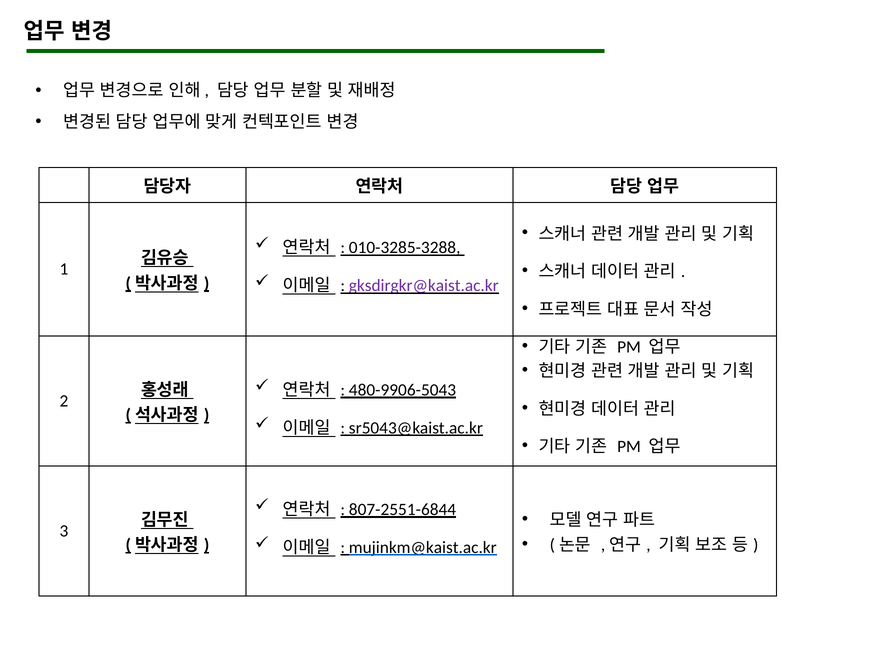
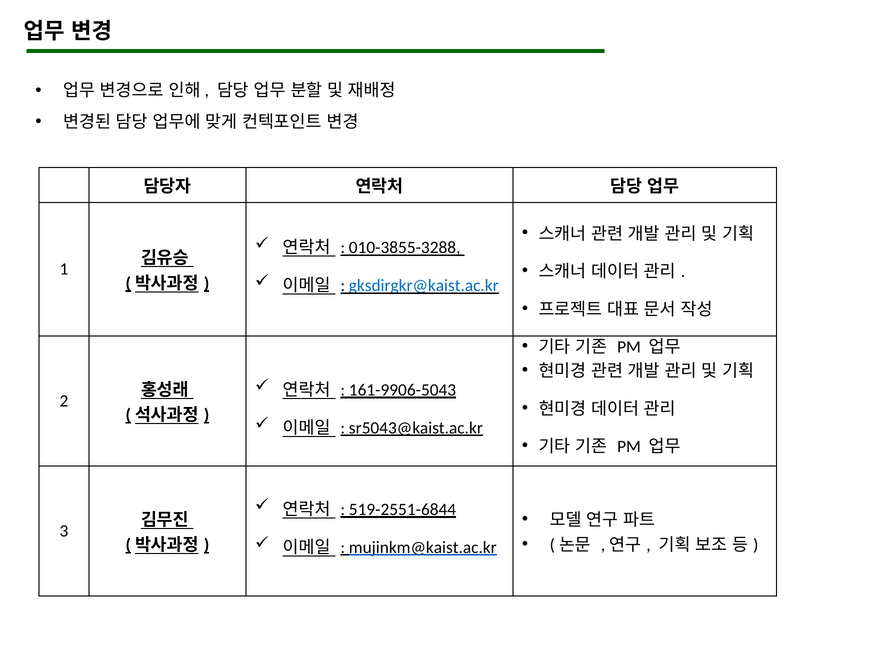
010-3285-3288: 010-3285-3288 -> 010-3855-3288 (405, 248)
gksdirgkr@kaist.ac.kr colour: purple -> blue (424, 286)
480-9906-5043: 480-9906-5043 -> 161-9906-5043 (402, 390)
807-2551-6844: 807-2551-6844 -> 519-2551-6844 (402, 510)
